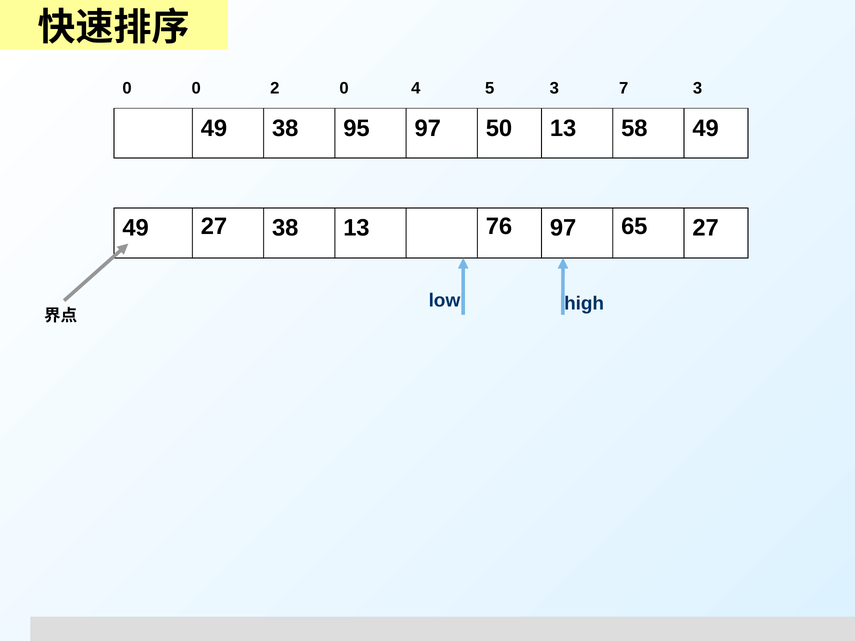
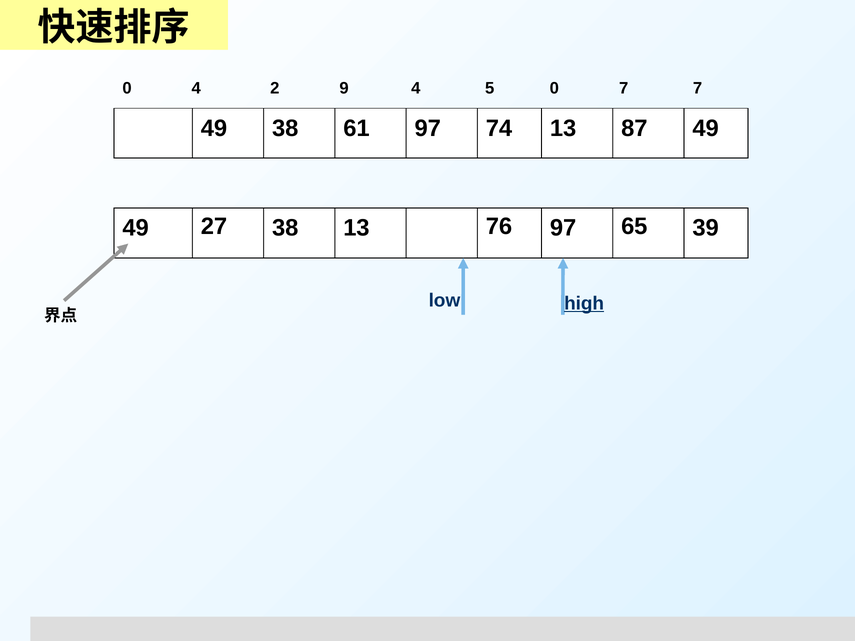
0 0: 0 -> 4 (196, 88)
2 0: 0 -> 9 (344, 88)
5 3: 3 -> 0 (554, 88)
7 3: 3 -> 7 (698, 88)
95: 95 -> 61 (356, 128)
50: 50 -> 74 (499, 128)
58: 58 -> 87 (634, 128)
27 27: 27 -> 39 (706, 228)
high underline: none -> present (584, 303)
